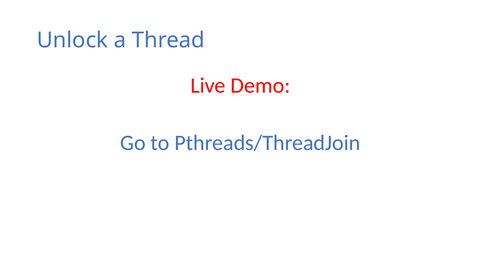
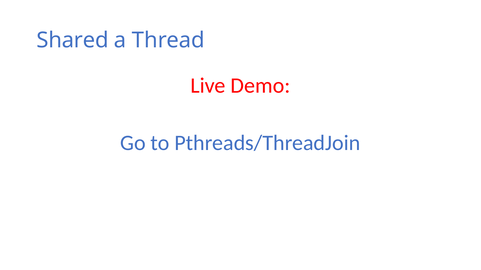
Unlock: Unlock -> Shared (73, 40)
